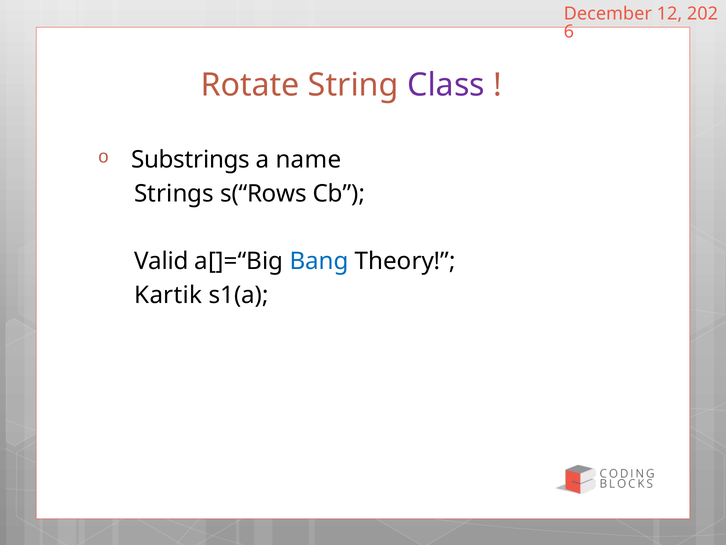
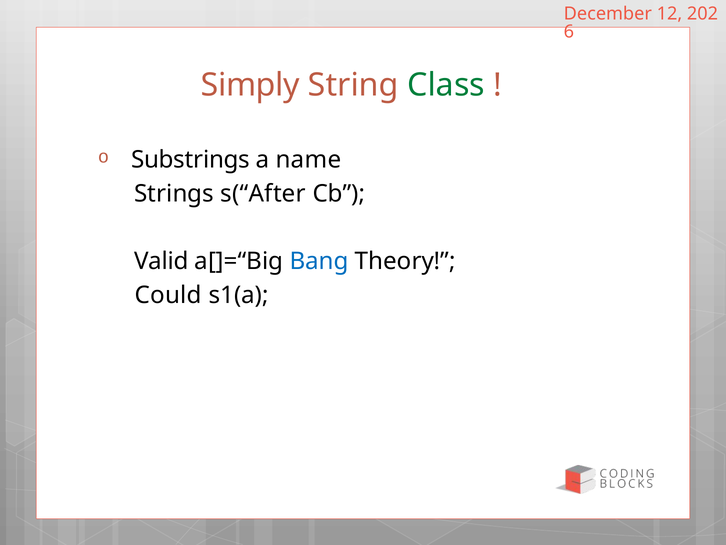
Rotate: Rotate -> Simply (250, 85)
Class colour: purple -> green (446, 85)
s(“Rows: s(“Rows -> s(“After (263, 193)
Kartik: Kartik -> Could (168, 295)
